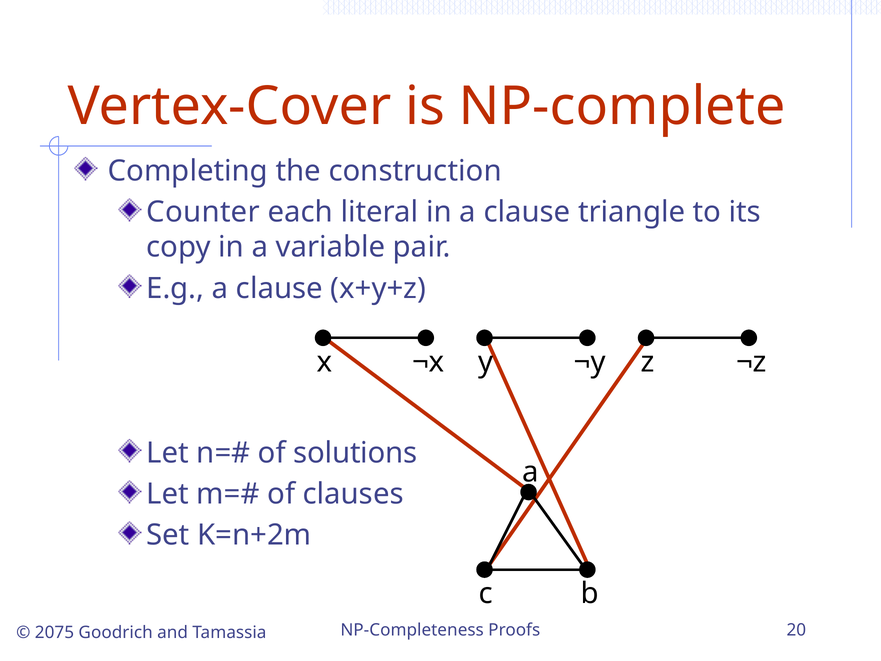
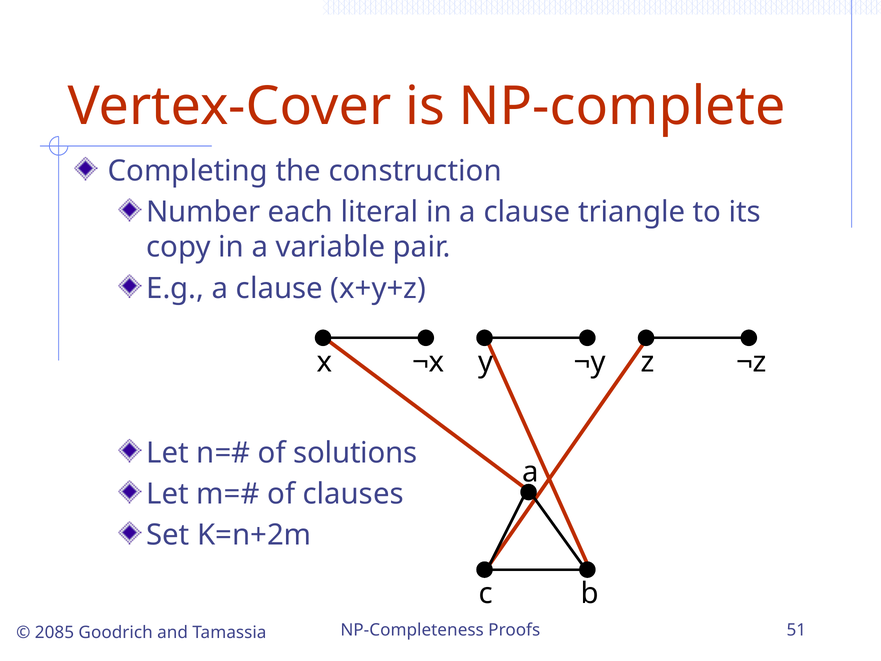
Counter: Counter -> Number (203, 212)
20: 20 -> 51 (796, 630)
2075: 2075 -> 2085 (54, 633)
